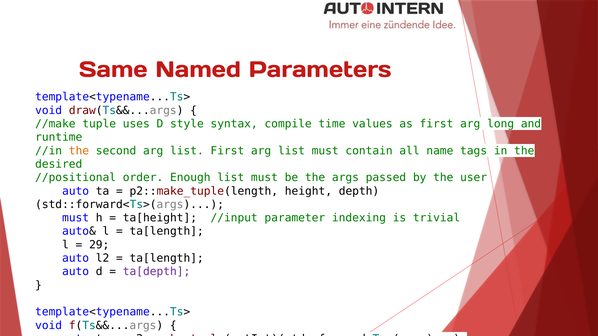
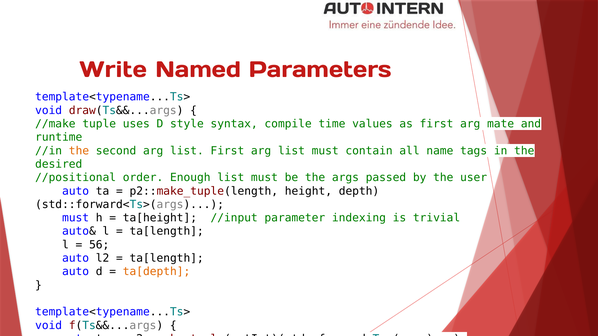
Same: Same -> Write (113, 70)
long: long -> mate (501, 124)
29: 29 -> 56 (99, 245)
ta[depth colour: purple -> orange (157, 272)
